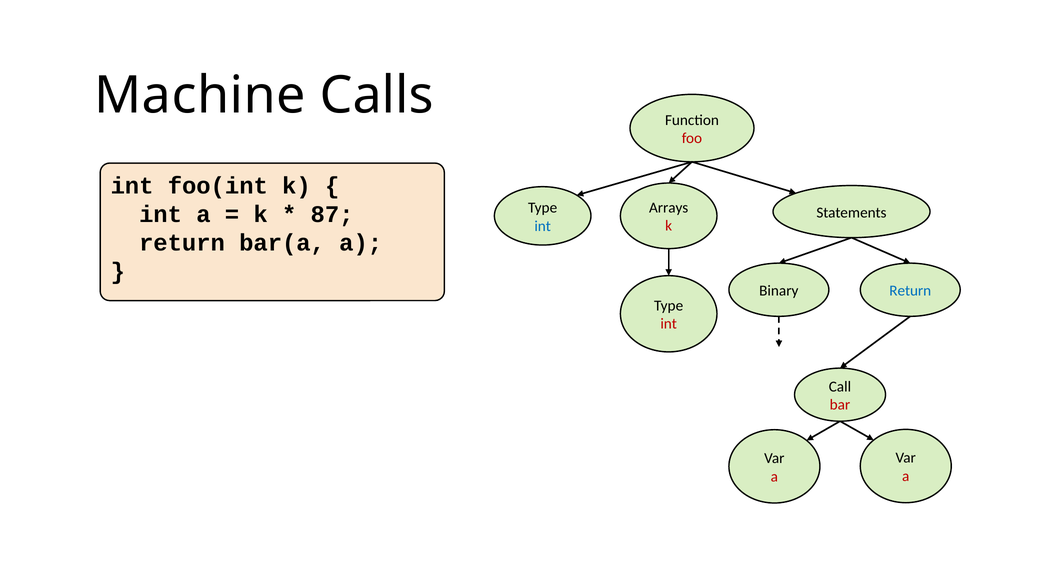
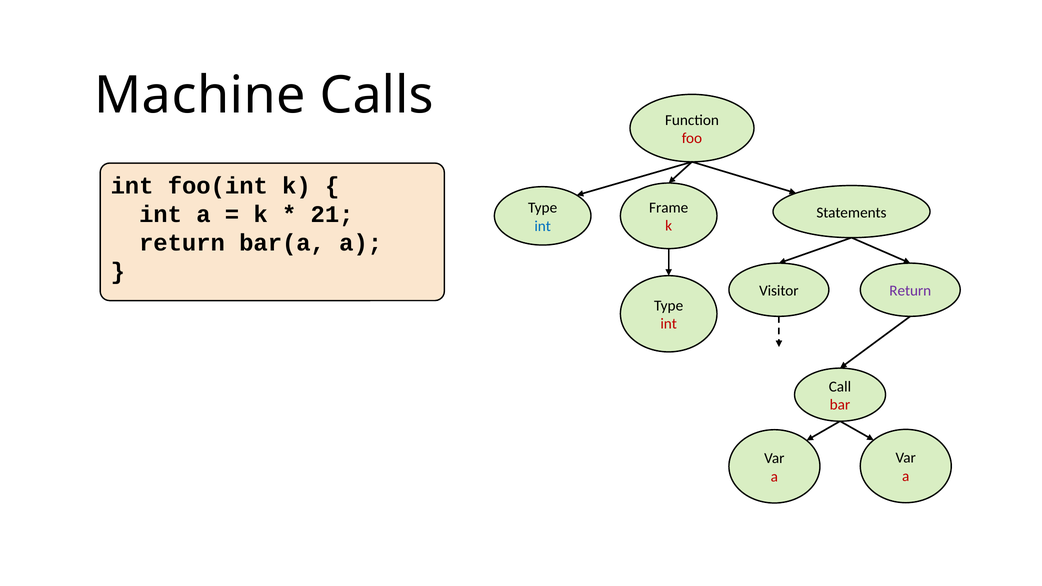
Arrays: Arrays -> Frame (669, 208)
87: 87 -> 21 (332, 214)
Binary: Binary -> Visitor (779, 291)
Return colour: blue -> purple (910, 291)
